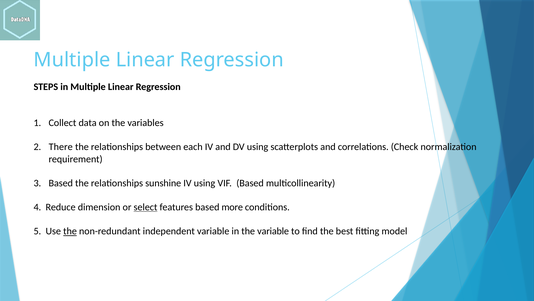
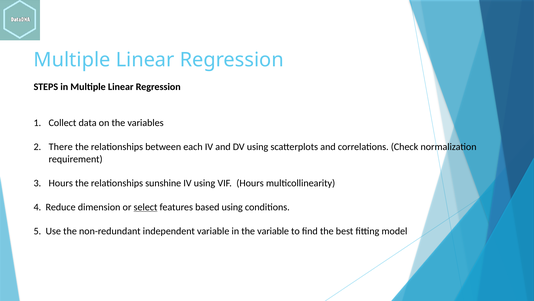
Based: Based -> Hours (61, 183)
VIF Based: Based -> Hours (250, 183)
based more: more -> using (232, 207)
the underline: present -> none (70, 231)
